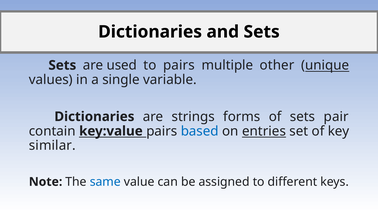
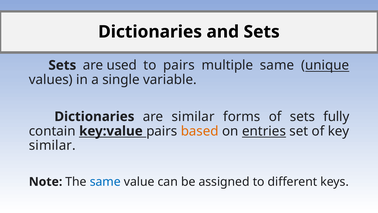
multiple other: other -> same (277, 65)
are strings: strings -> similar (193, 116)
pair: pair -> fully (336, 116)
based colour: blue -> orange (200, 131)
